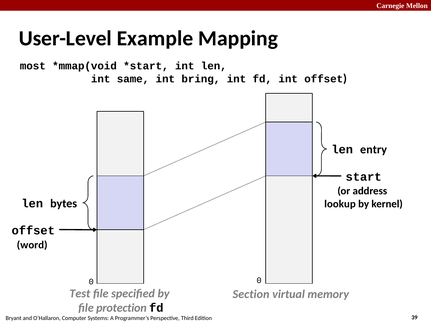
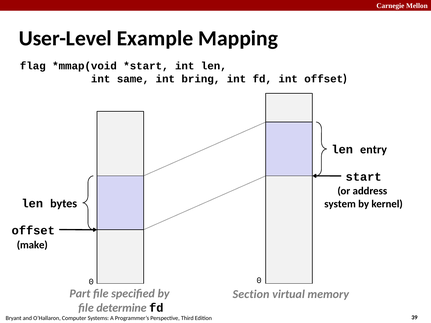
most: most -> flag (33, 66)
lookup: lookup -> system (340, 204)
word: word -> make (32, 245)
Test: Test -> Part (80, 294)
protection: protection -> determine (121, 308)
